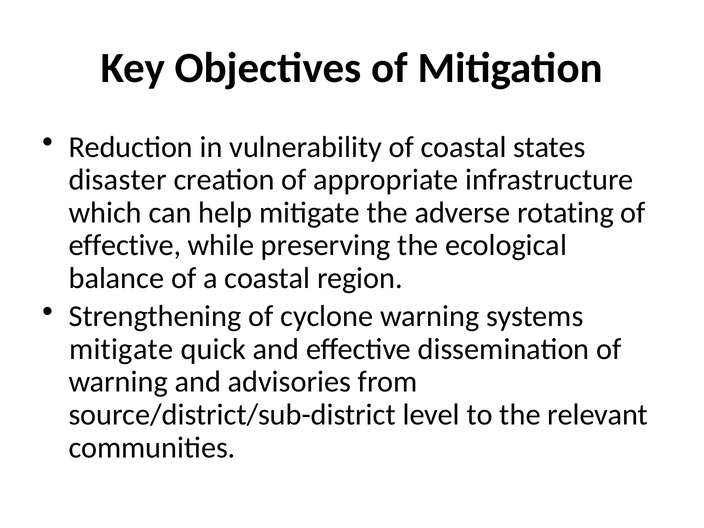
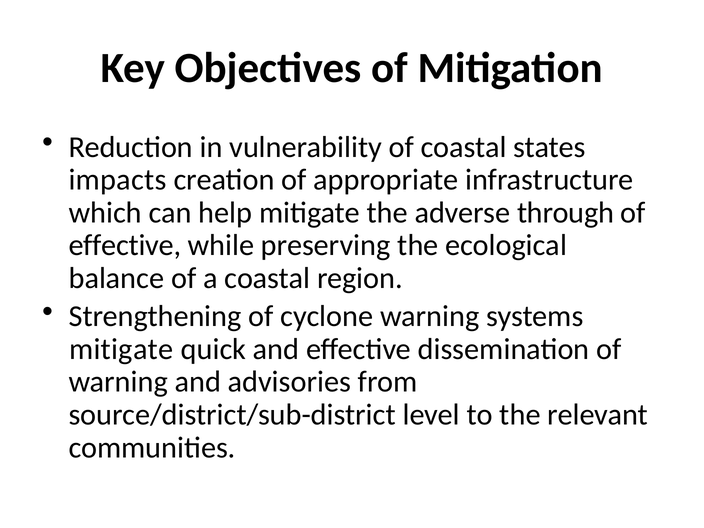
disaster: disaster -> impacts (118, 180)
rotating: rotating -> through (566, 213)
